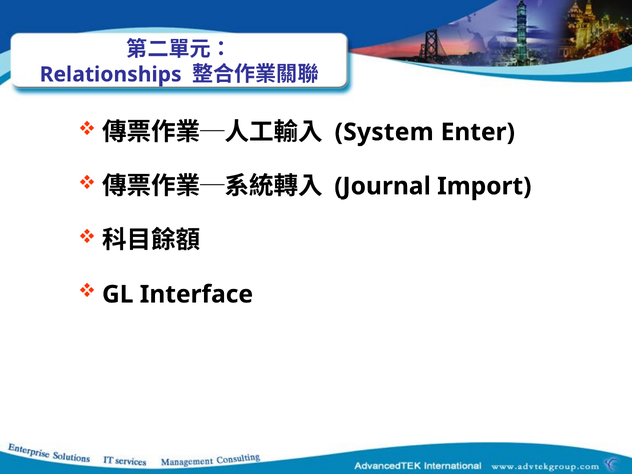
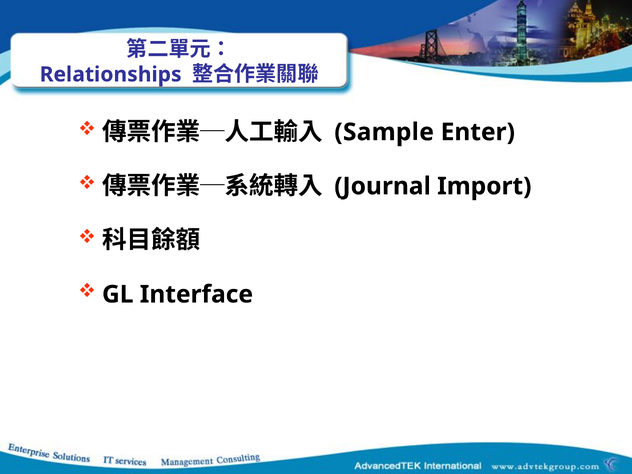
System: System -> Sample (384, 132)
